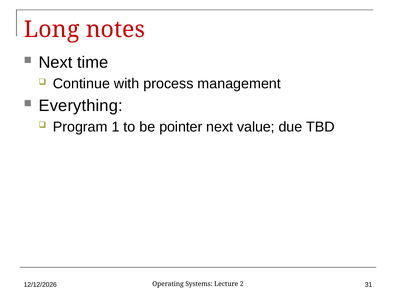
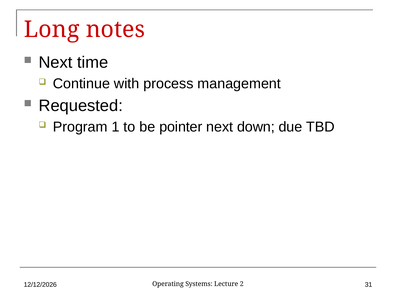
Everything: Everything -> Requested (81, 106)
value: value -> down (256, 127)
